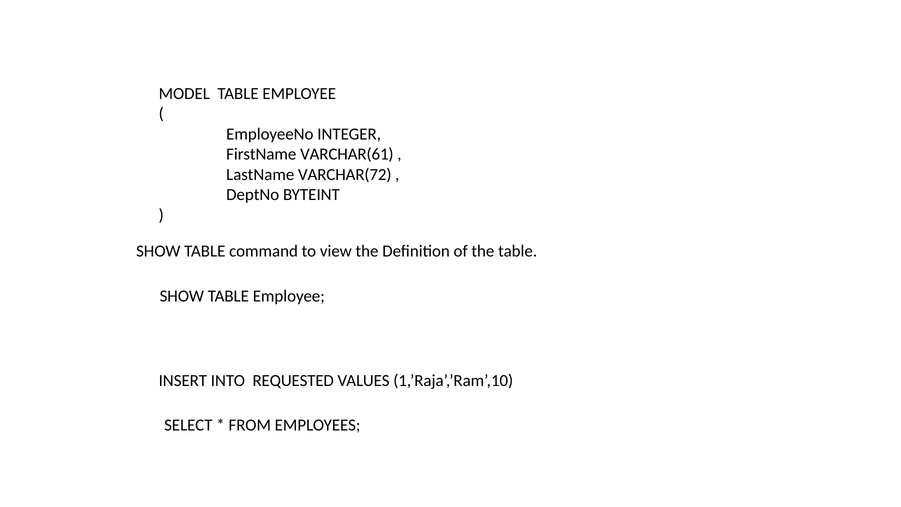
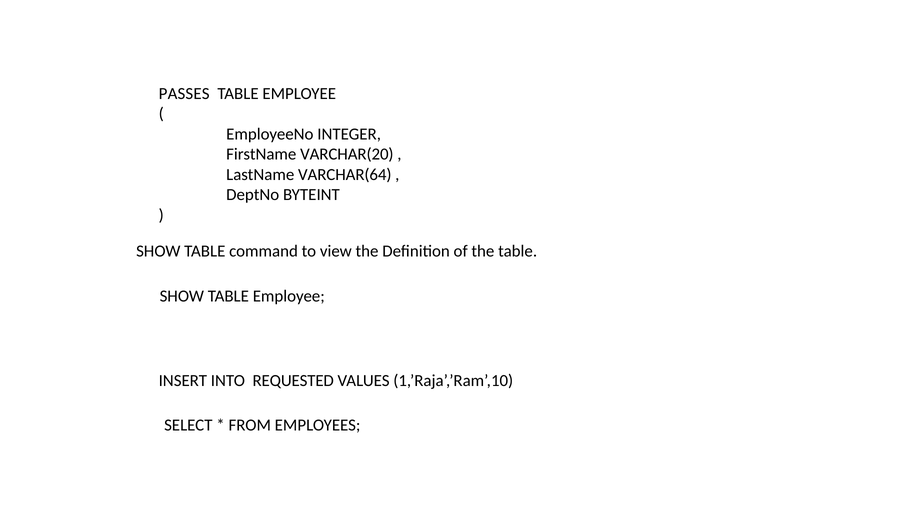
MODEL: MODEL -> PASSES (184, 93)
VARCHAR(61: VARCHAR(61 -> VARCHAR(20 (347, 154)
VARCHAR(72: VARCHAR(72 -> VARCHAR(64 (345, 175)
